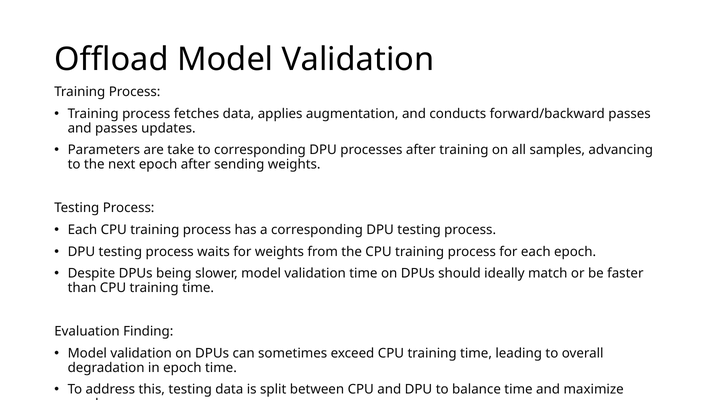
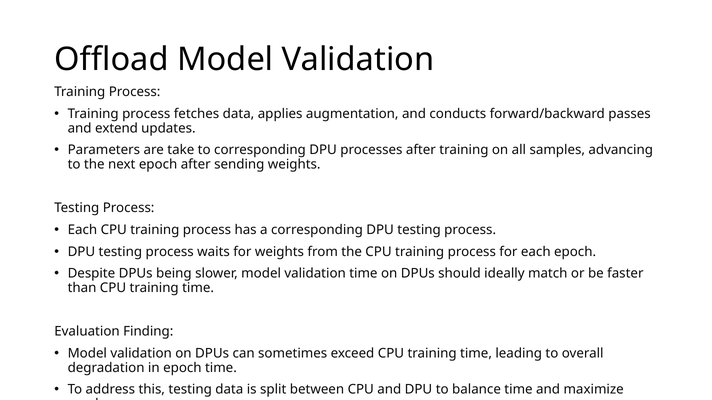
and passes: passes -> extend (116, 128)
